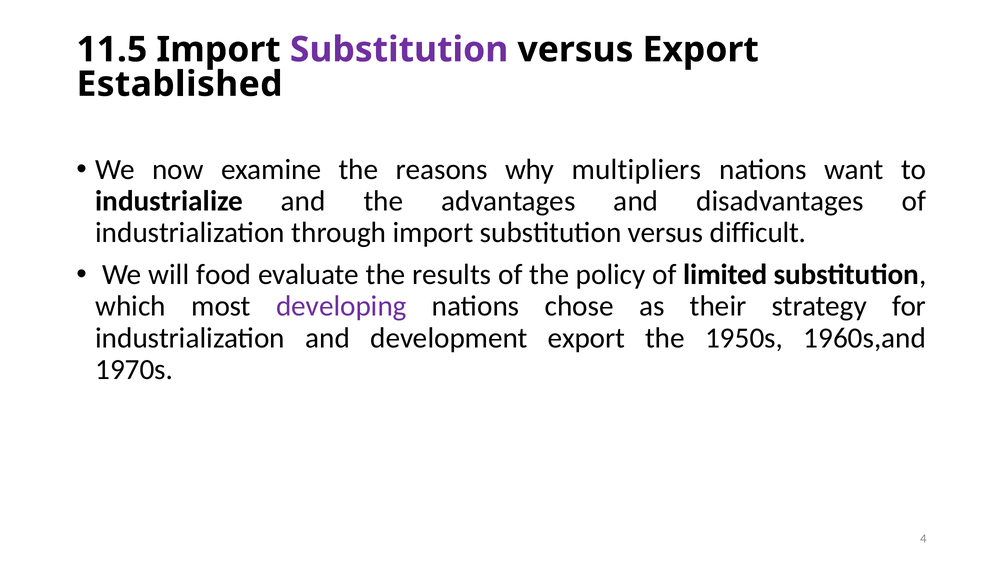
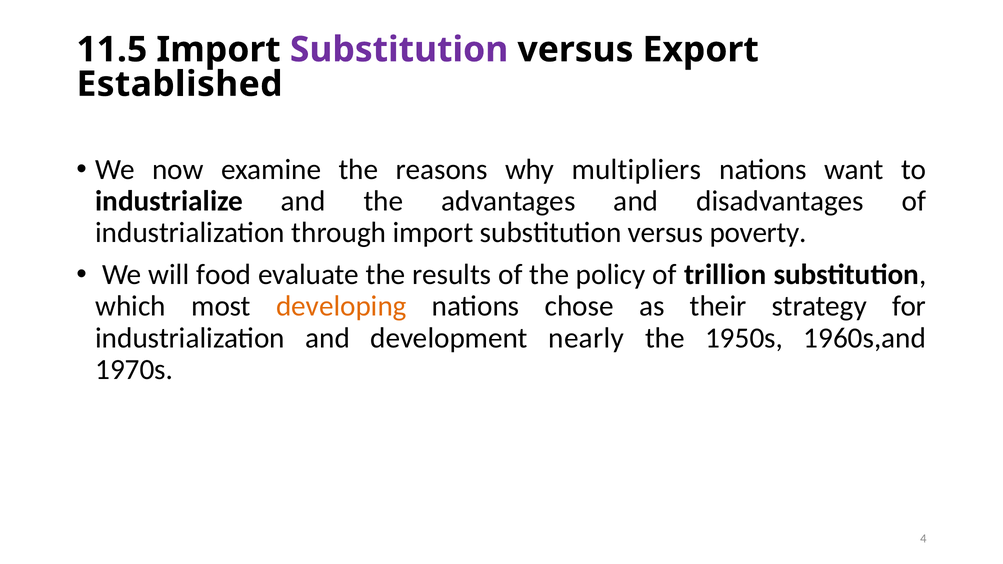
difficult: difficult -> poverty (758, 233)
limited: limited -> trillion (725, 275)
developing colour: purple -> orange (341, 306)
development export: export -> nearly (586, 338)
